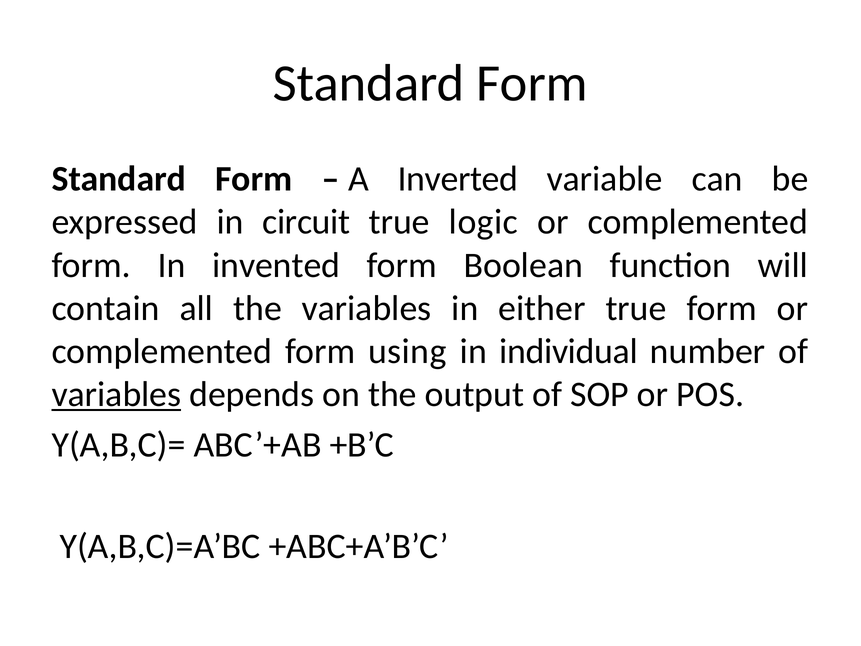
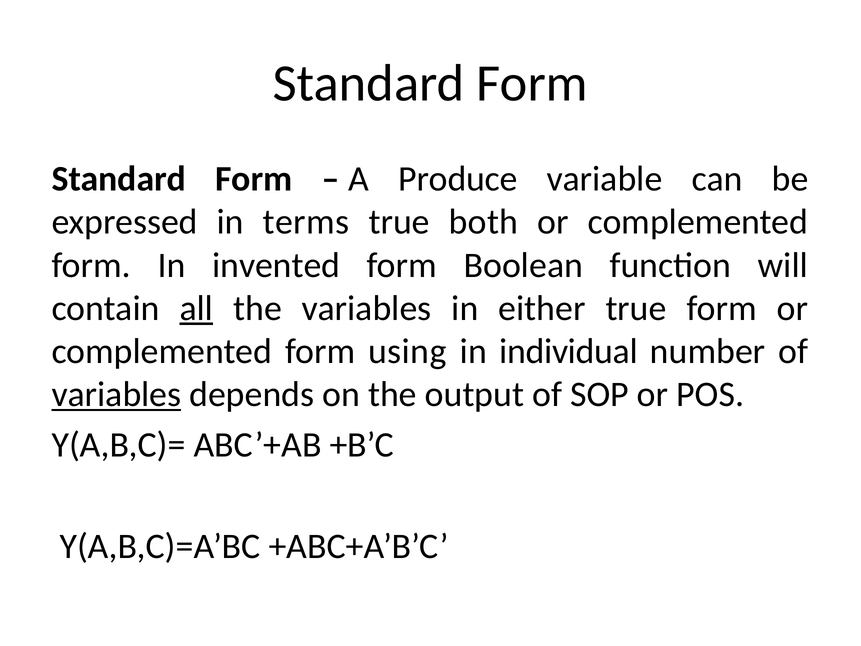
Inverted: Inverted -> Produce (458, 179)
circuit: circuit -> terms (306, 222)
logic: logic -> both (483, 222)
all underline: none -> present (196, 308)
